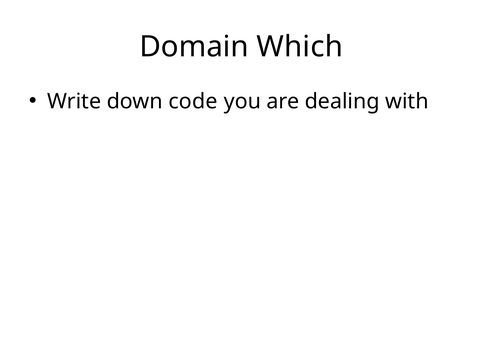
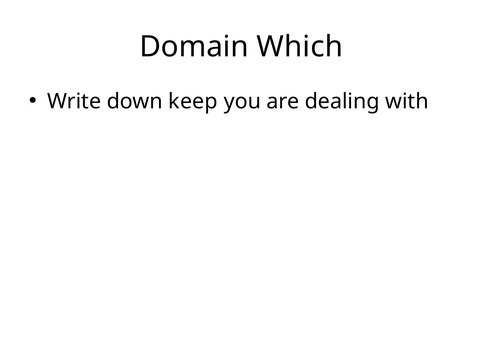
code: code -> keep (193, 101)
